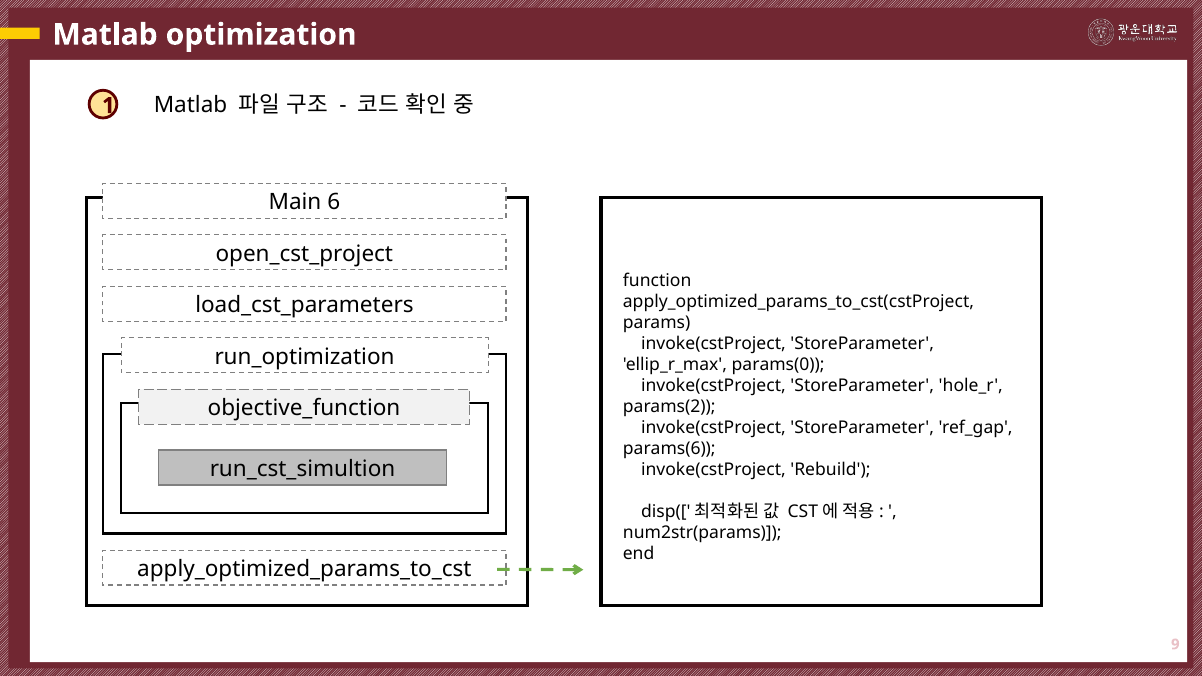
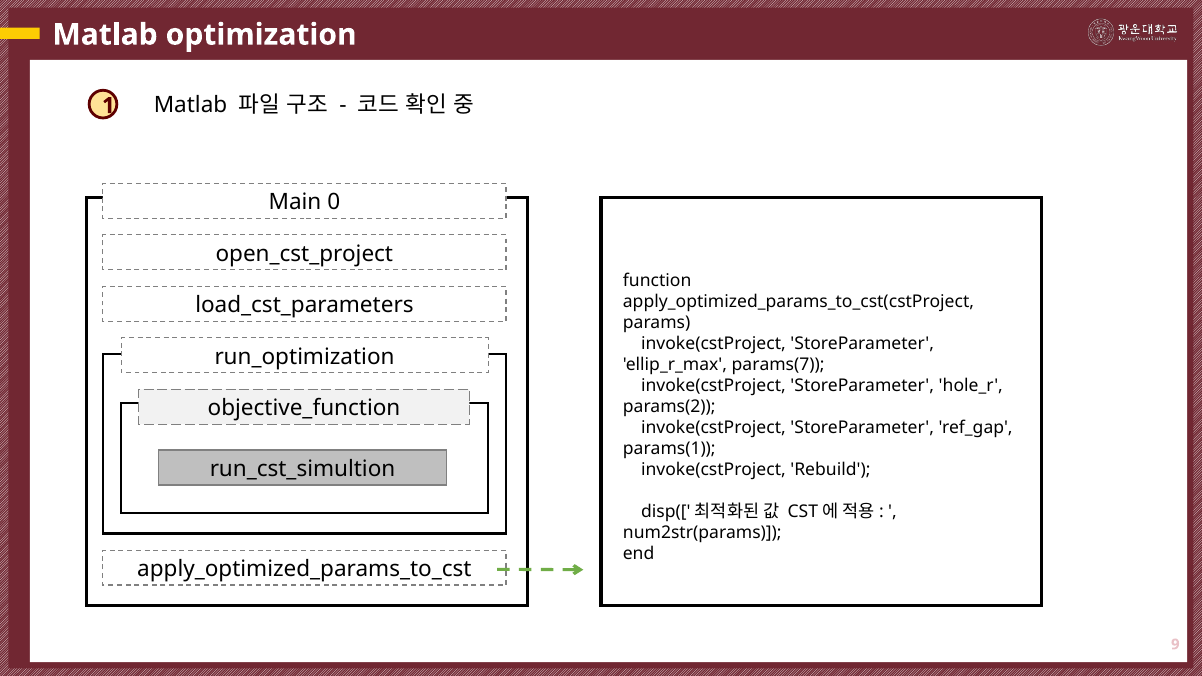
6: 6 -> 0 (334, 202)
params(0: params(0 -> params(7 (778, 365)
params(6: params(6 -> params(1 (669, 449)
